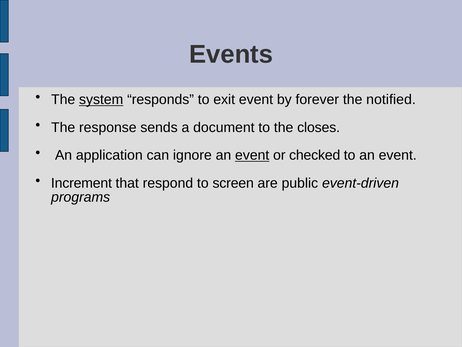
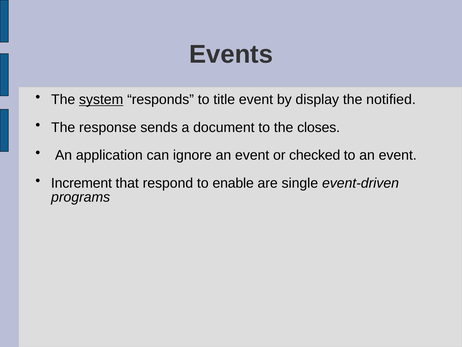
exit: exit -> title (224, 99)
forever: forever -> display (317, 99)
event underline: present -> none (252, 155)
screen: screen -> enable (233, 183)
public: public -> single (300, 183)
